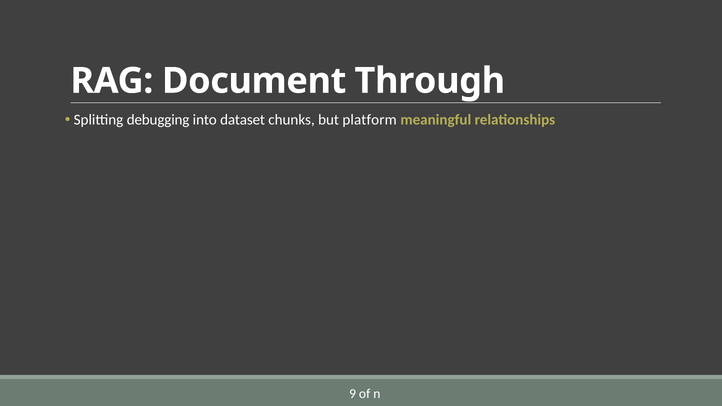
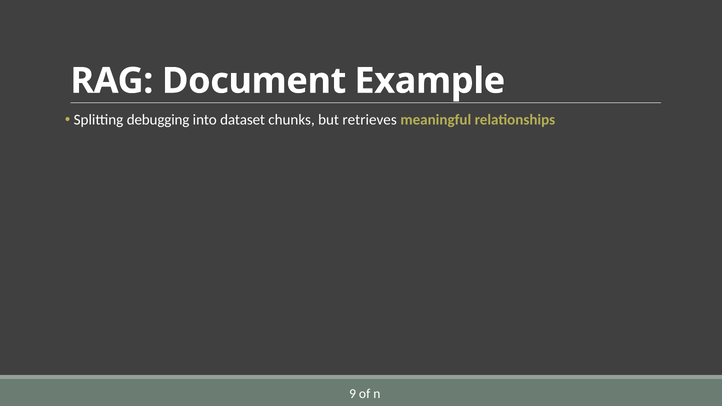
Through: Through -> Example (430, 81)
platform: platform -> retrieves (370, 120)
